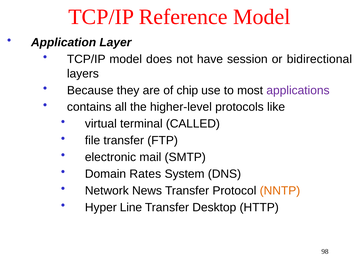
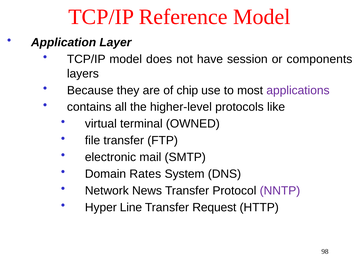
bidirectional: bidirectional -> components (319, 59)
CALLED: CALLED -> OWNED (193, 124)
NNTP colour: orange -> purple (280, 191)
Desktop: Desktop -> Request (214, 208)
